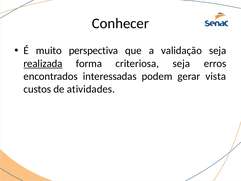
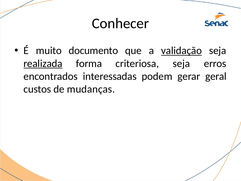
perspectiva: perspectiva -> documento (93, 51)
validação underline: none -> present (181, 51)
vista: vista -> geral (216, 76)
atividades: atividades -> mudanças (91, 89)
